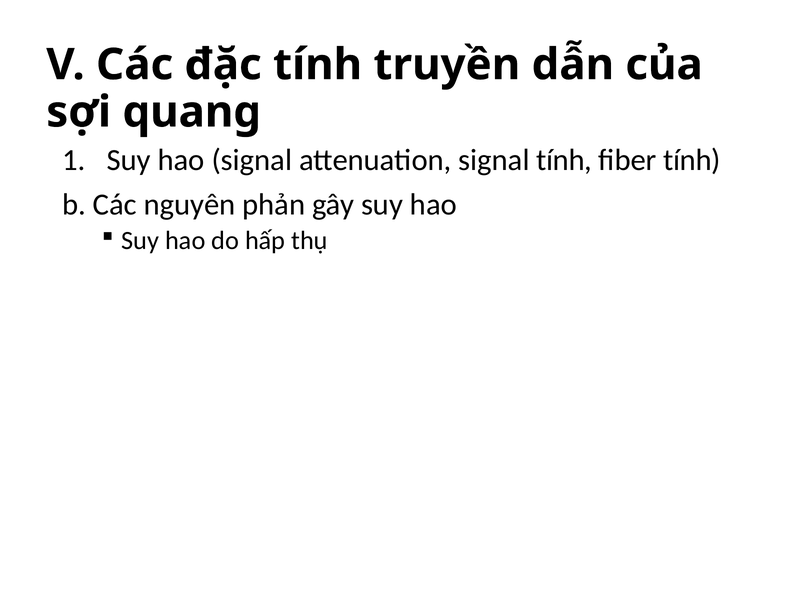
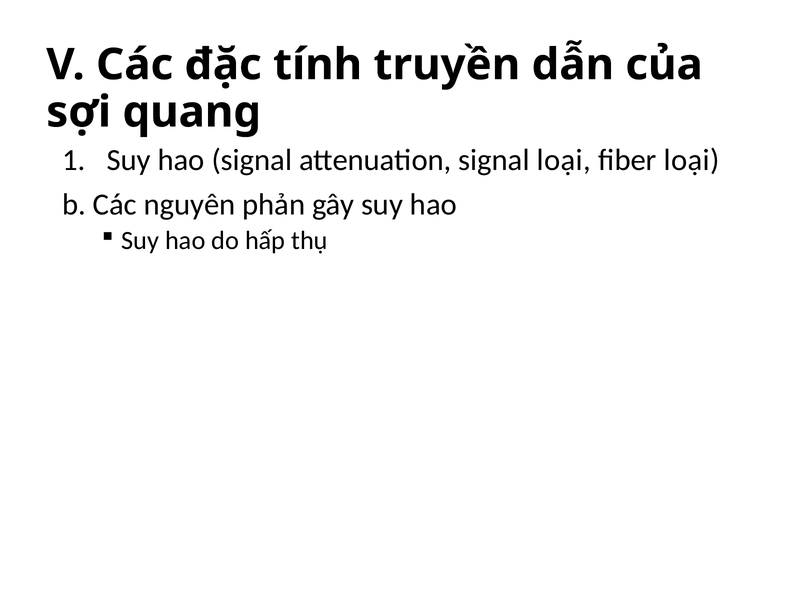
signal tính: tính -> loại (564, 160)
fiber tính: tính -> loại (692, 160)
